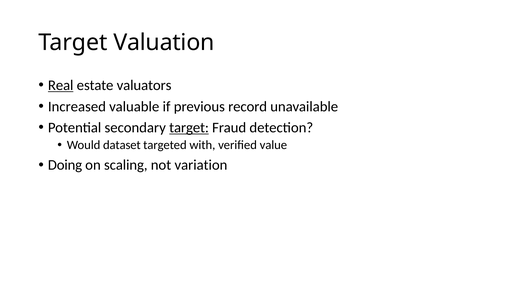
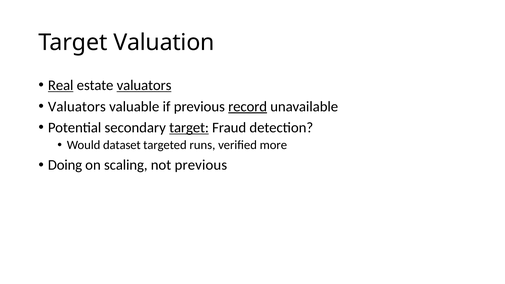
valuators underline: none -> present (144, 85)
Increased: Increased -> Valuators (77, 107)
record underline: none -> present (248, 107)
with: with -> runs (202, 145)
value: value -> more (273, 145)
not variation: variation -> previous (201, 165)
